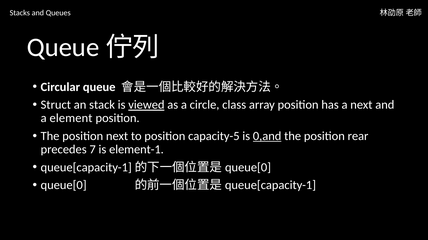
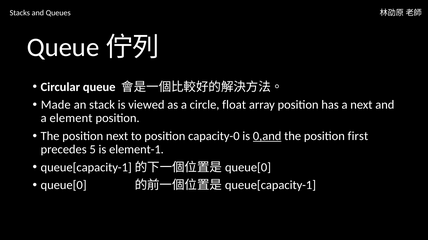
Struct: Struct -> Made (56, 105)
viewed underline: present -> none (146, 105)
class: class -> float (234, 105)
capacity-5: capacity-5 -> capacity-0 (214, 136)
rear: rear -> first (358, 136)
7: 7 -> 5 (93, 150)
